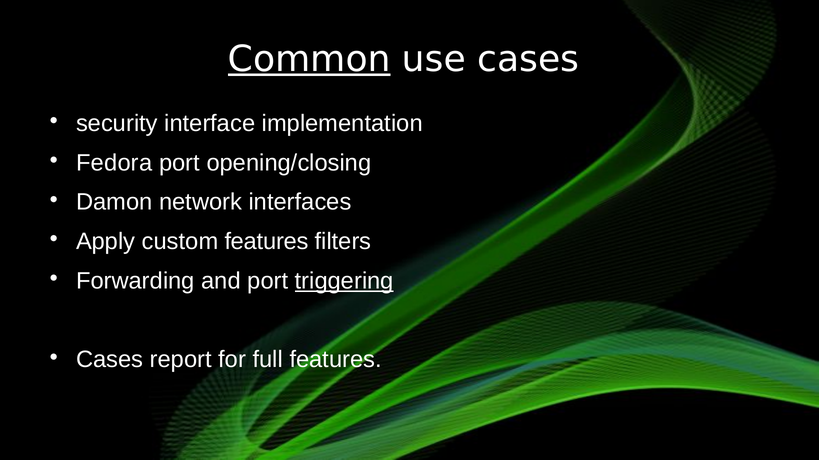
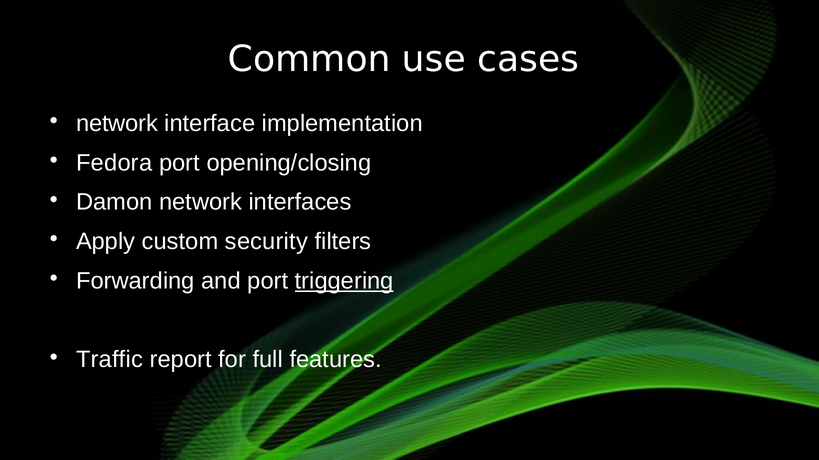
Common underline: present -> none (309, 59)
security: security -> network (117, 124)
custom features: features -> security (266, 242)
Cases: Cases -> Traffic (110, 360)
